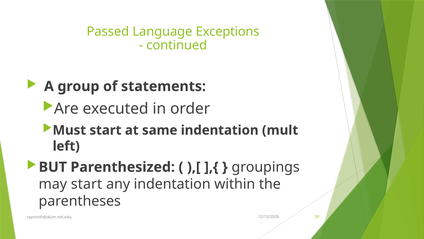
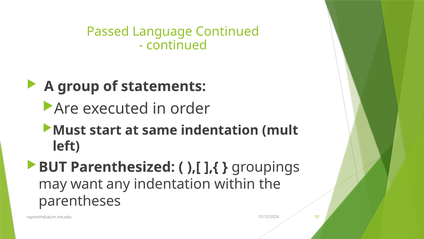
Language Exceptions: Exceptions -> Continued (227, 31)
may start: start -> want (87, 184)
